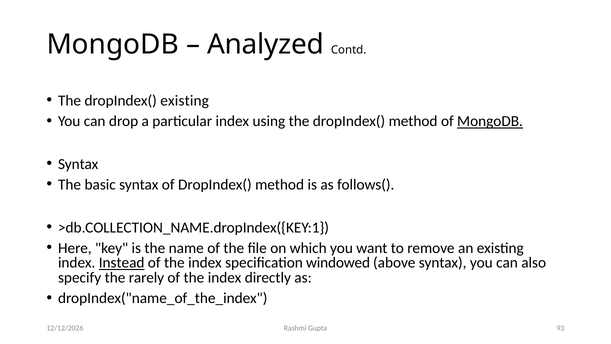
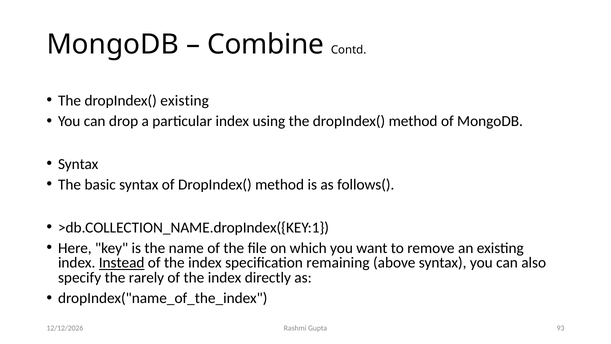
Analyzed: Analyzed -> Combine (266, 44)
MongoDB underline: present -> none (490, 121)
windowed: windowed -> remaining (338, 263)
